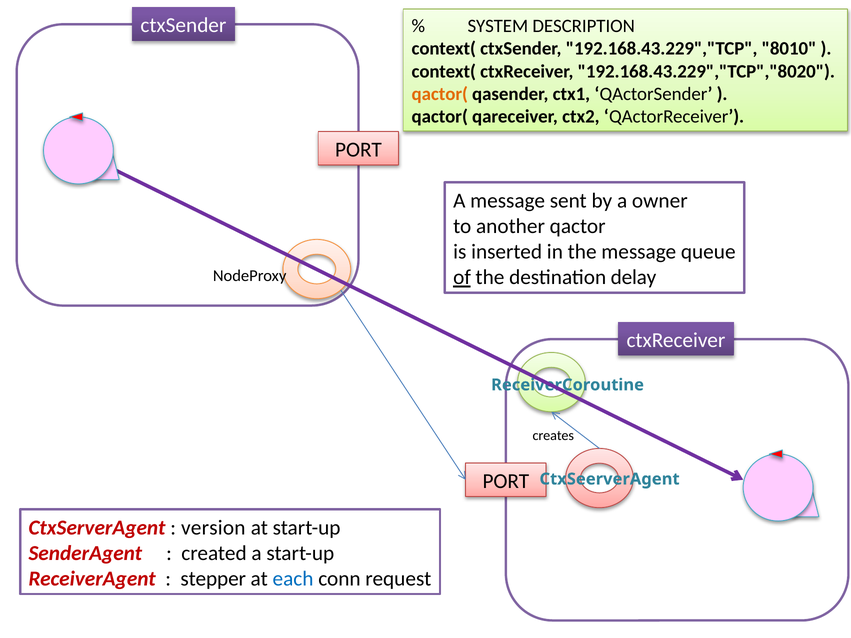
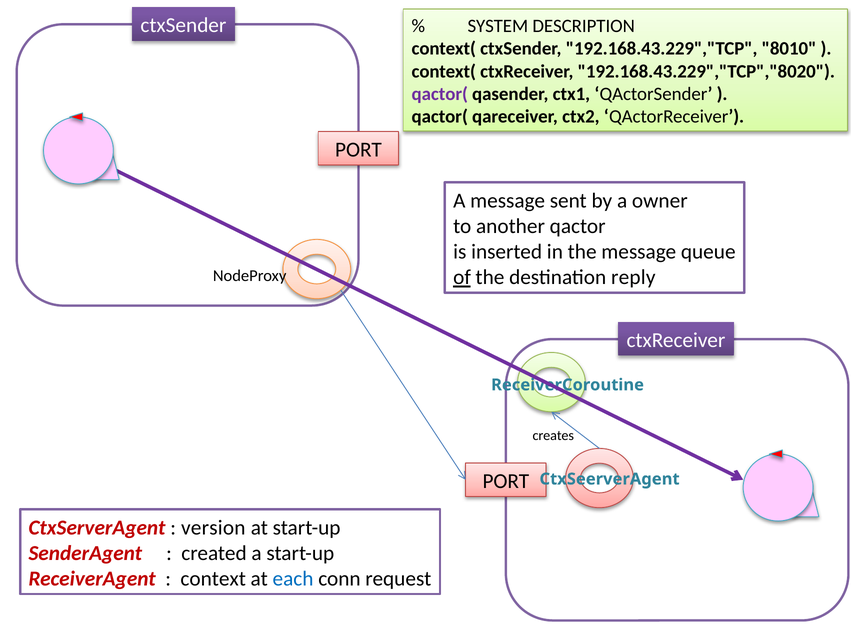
qactor( colour: orange -> purple (440, 94)
delay: delay -> reply (633, 277)
stepper: stepper -> context (213, 579)
